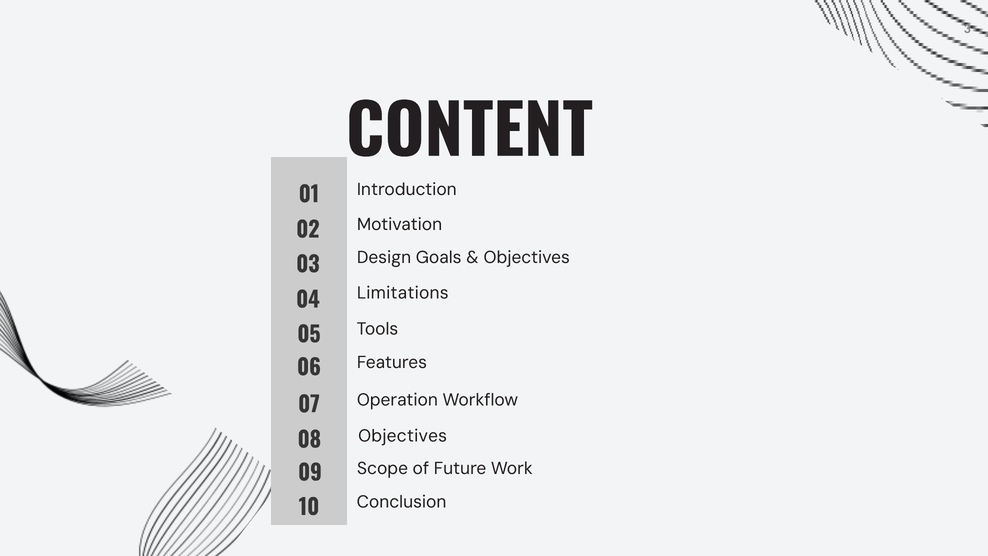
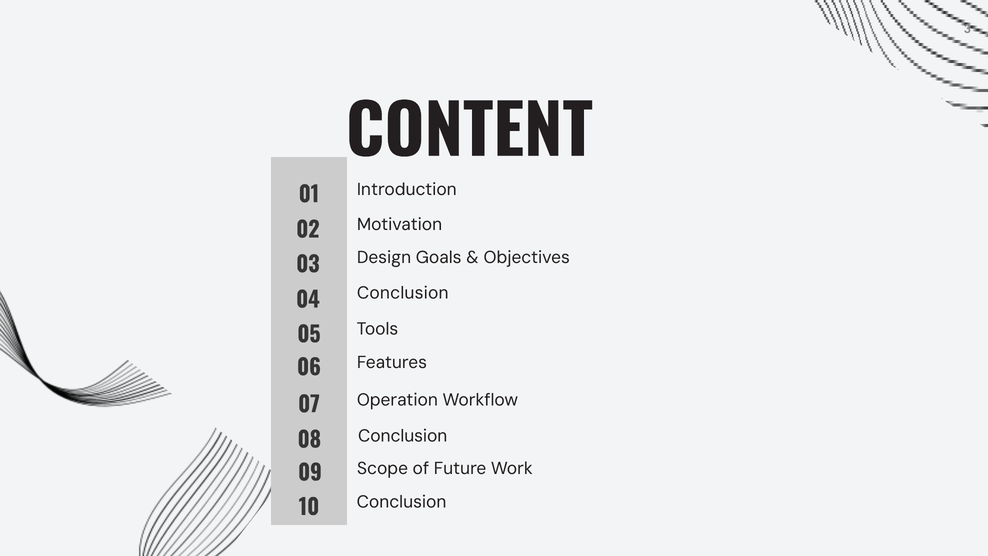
Limitations: Limitations -> Conclusion (403, 293)
08 Objectives: Objectives -> Conclusion (403, 436)
